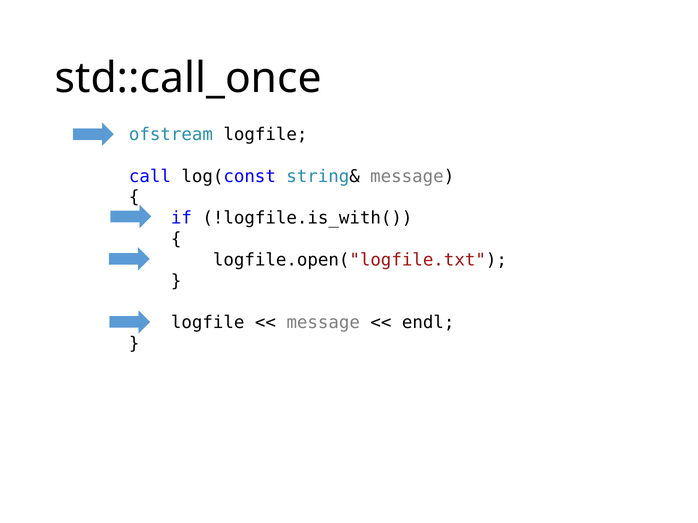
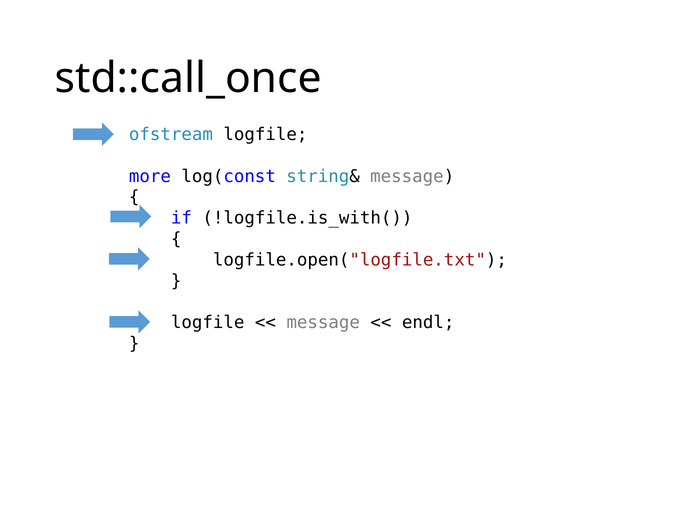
call: call -> more (150, 176)
